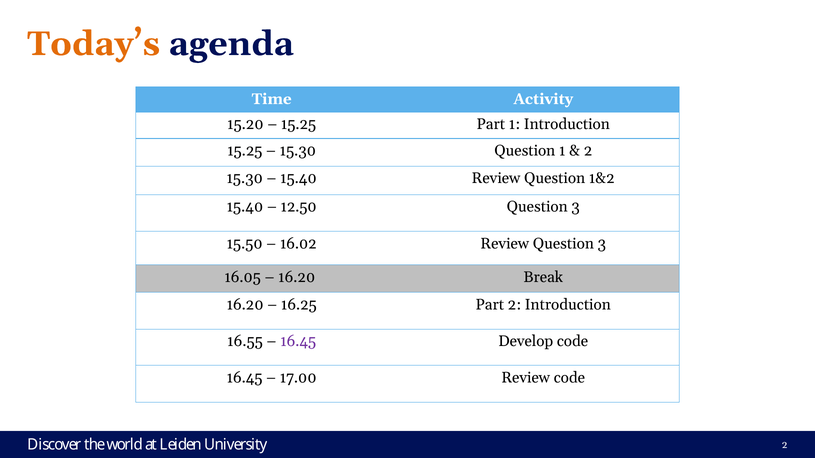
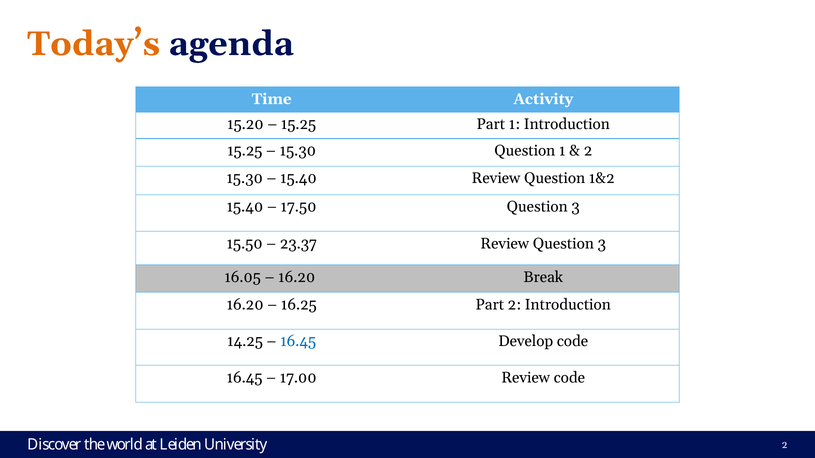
12.50: 12.50 -> 17.50 (298, 207)
16.02: 16.02 -> 23.37 (298, 244)
16.55: 16.55 -> 14.25 (245, 342)
16.45 colour: purple -> blue (298, 342)
